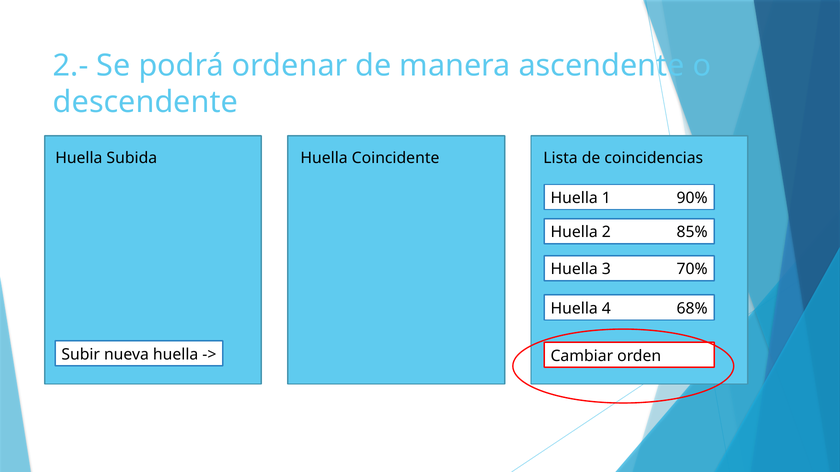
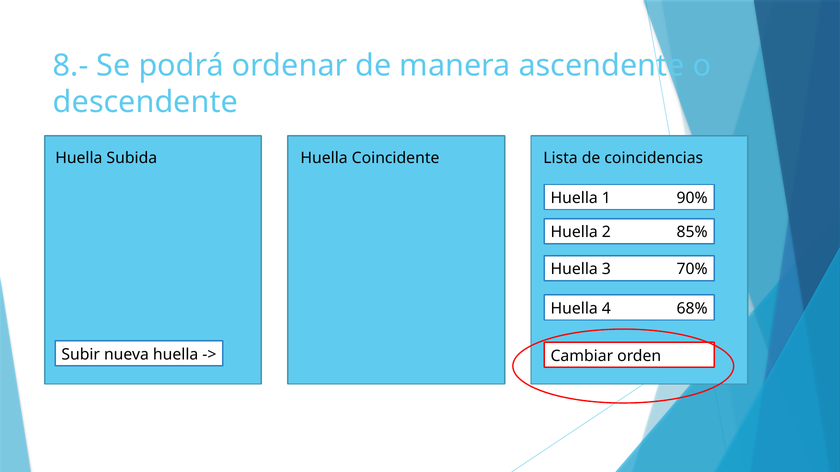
2.-: 2.- -> 8.- (71, 66)
